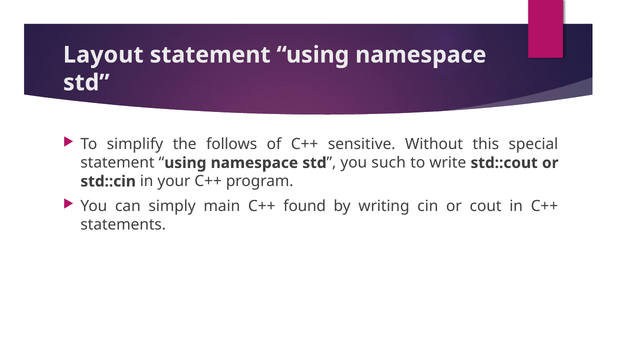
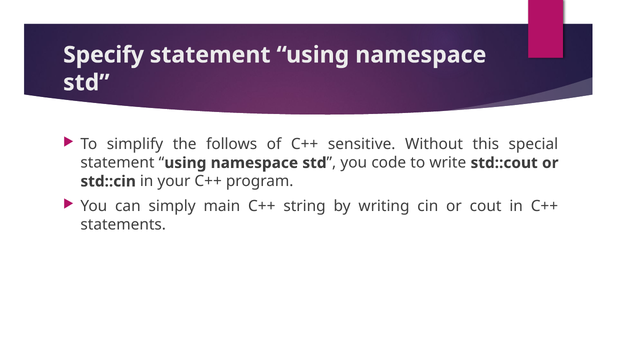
Layout: Layout -> Specify (104, 55)
such: such -> code (389, 163)
found: found -> string (305, 206)
